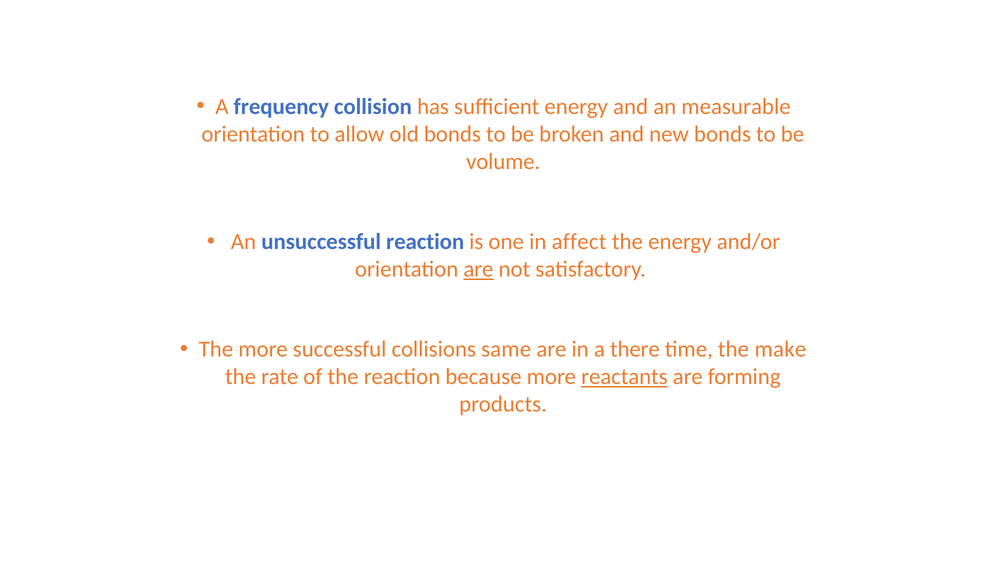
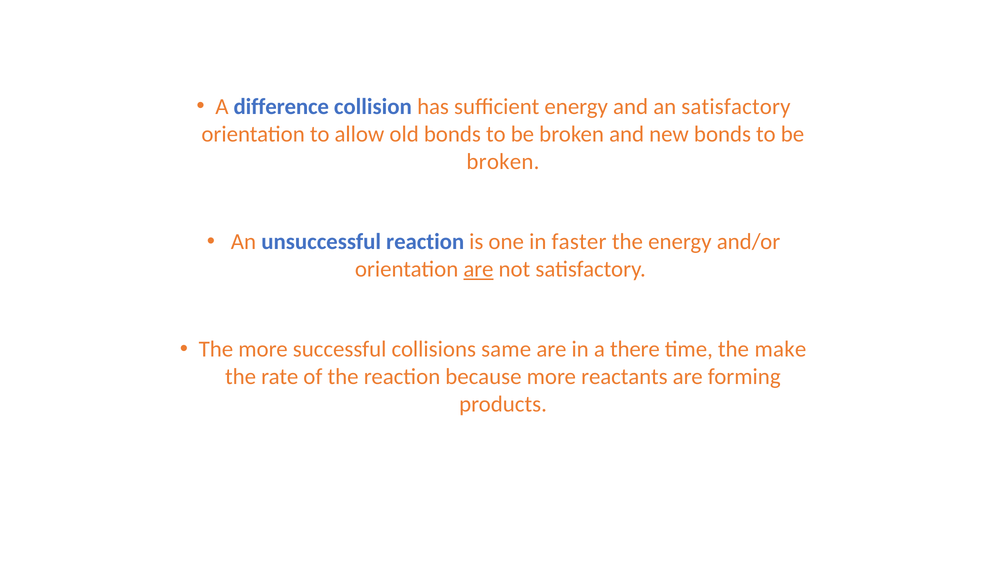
frequency: frequency -> difference (281, 107)
an measurable: measurable -> satisfactory (736, 107)
volume: volume -> broken (503, 162)
affect: affect -> faster (579, 242)
reactants underline: present -> none (624, 376)
